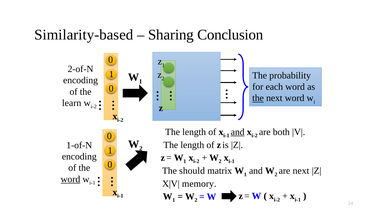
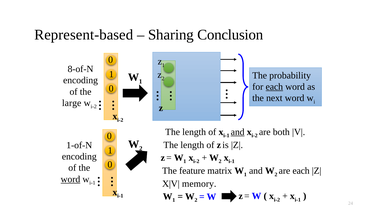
Similarity-based: Similarity-based -> Represent-based (84, 35)
2-of-N: 2-of-N -> 8-of-N (81, 69)
each underline: none -> present (274, 87)
the underline: present -> none (258, 98)
learn: learn -> large (72, 103)
should: should -> feature (192, 171)
are next: next -> each (301, 171)
